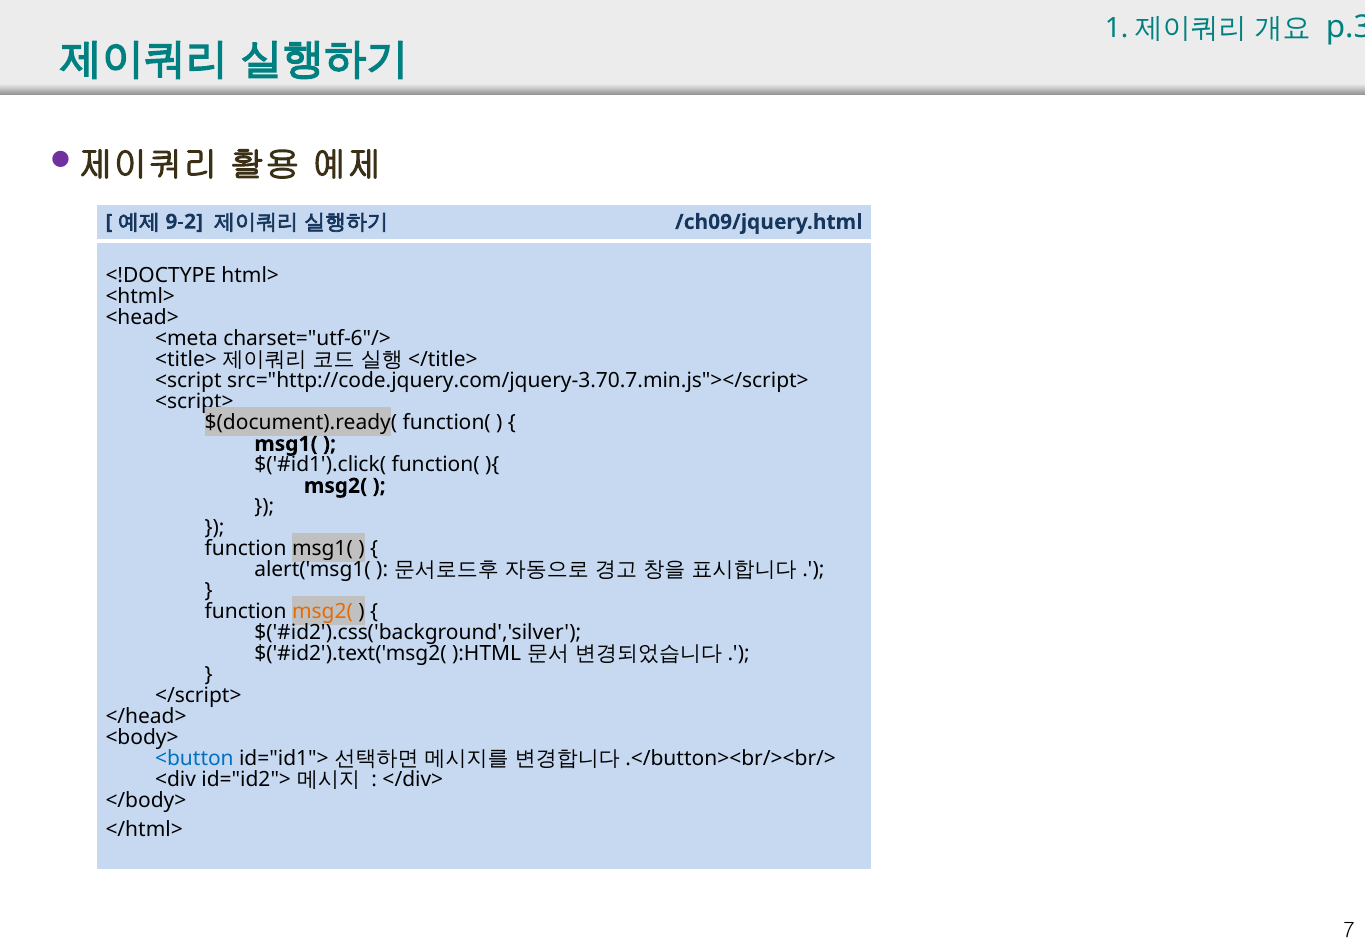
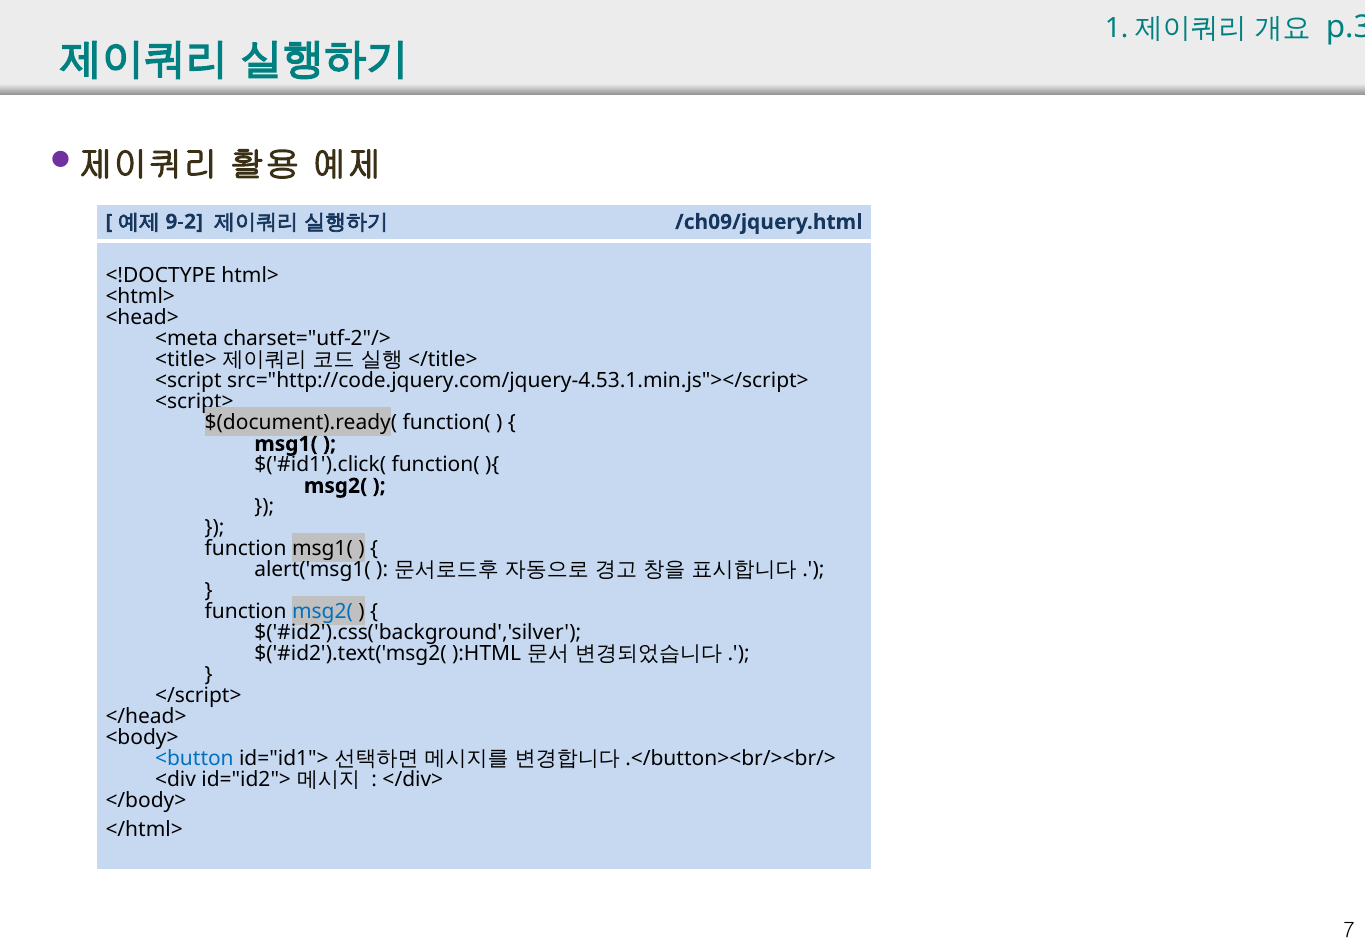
charset="utf-6"/>: charset="utf-6"/> -> charset="utf-2"/> (307, 339)
src="http://code.jquery.com/jquery-3.70.7.min.js"></script>: src="http://code.jquery.com/jquery-3.70.7.min.js"></script> -> src="http://code.jquery.com/jquery-4.53.1.min.js"></script> (518, 381)
msg2( colour: orange -> blue (322, 612)
